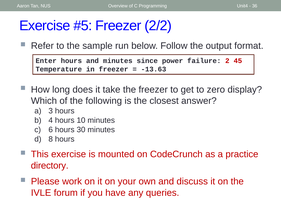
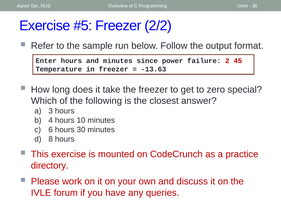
display: display -> special (245, 89)
